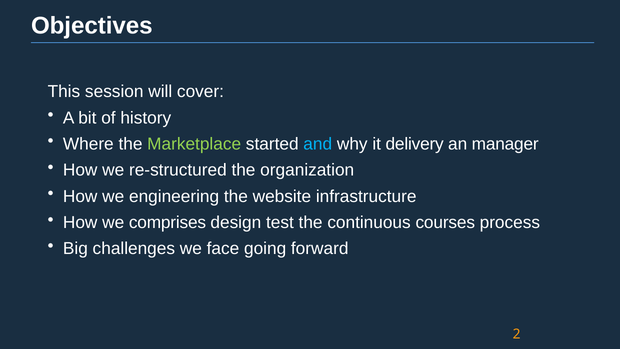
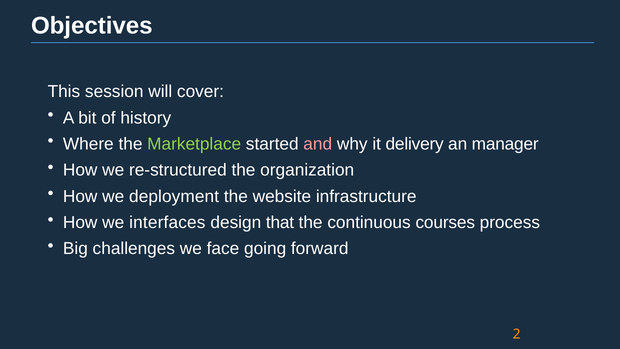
and colour: light blue -> pink (318, 144)
engineering: engineering -> deployment (174, 196)
comprises: comprises -> interfaces (167, 222)
test: test -> that (280, 222)
